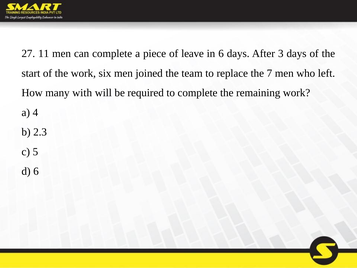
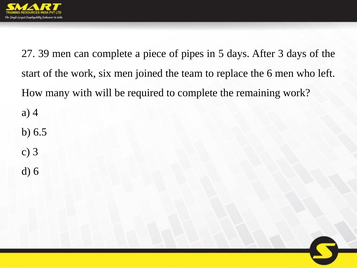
11: 11 -> 39 (44, 53)
leave: leave -> pipes (193, 53)
in 6: 6 -> 5 (221, 53)
the 7: 7 -> 6 (269, 73)
2.3: 2.3 -> 6.5 (40, 132)
c 5: 5 -> 3 (35, 152)
